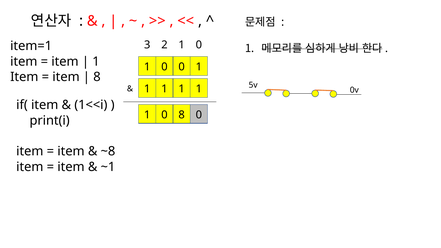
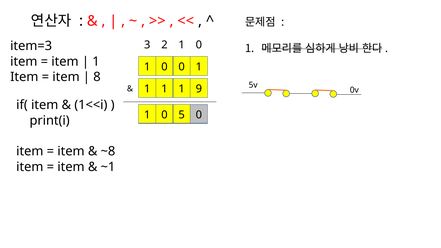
item=1: item=1 -> item=3 (31, 46)
1 1 1 1: 1 -> 9 (199, 89)
0 8: 8 -> 5 (182, 115)
